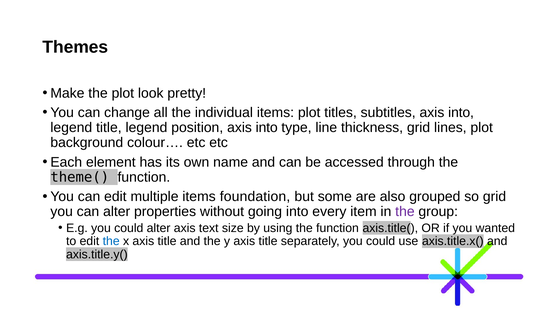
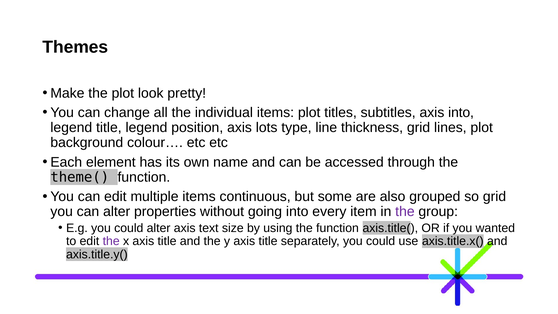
position axis into: into -> lots (267, 128)
foundation: foundation -> continuous (255, 197)
the colour: blue -> purple (111, 241)
